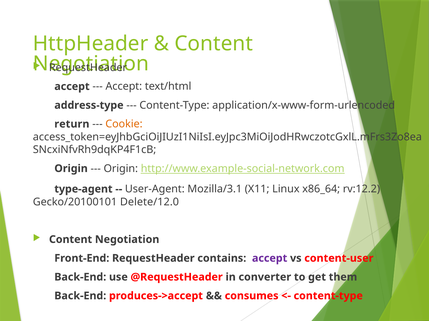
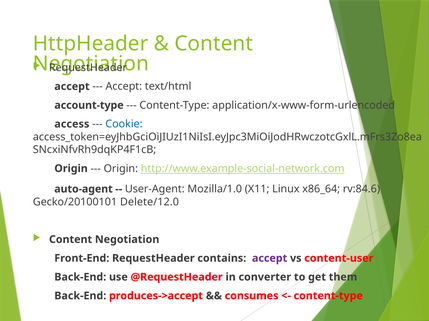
address-type: address-type -> account-type (89, 105)
return: return -> access (72, 124)
Cookie colour: orange -> blue (124, 124)
type-agent: type-agent -> auto-agent (83, 189)
Mozilla/3.1: Mozilla/3.1 -> Mozilla/1.0 (215, 189)
rv:12.2: rv:12.2 -> rv:84.6 (361, 189)
